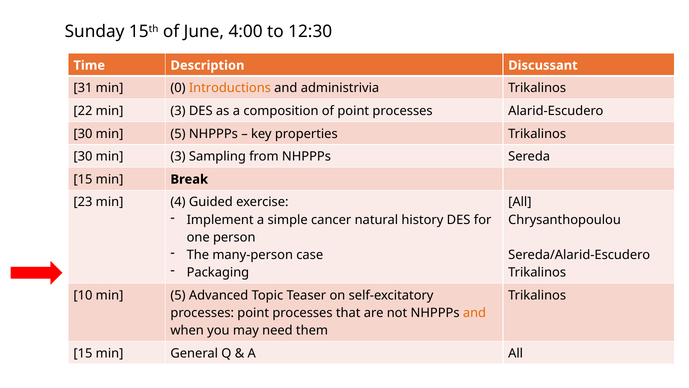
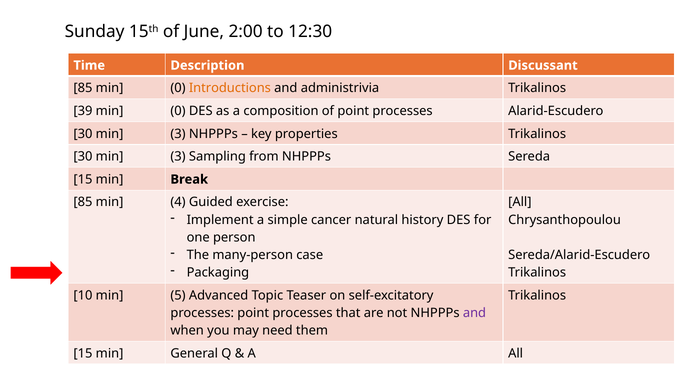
4:00: 4:00 -> 2:00 (246, 32)
31: 31 -> 85 (83, 88)
22: 22 -> 39 (83, 111)
3: 3 -> 0 (178, 111)
5: 5 -> 3 (178, 134)
23: 23 -> 85 (83, 202)
and colour: orange -> purple (474, 313)
